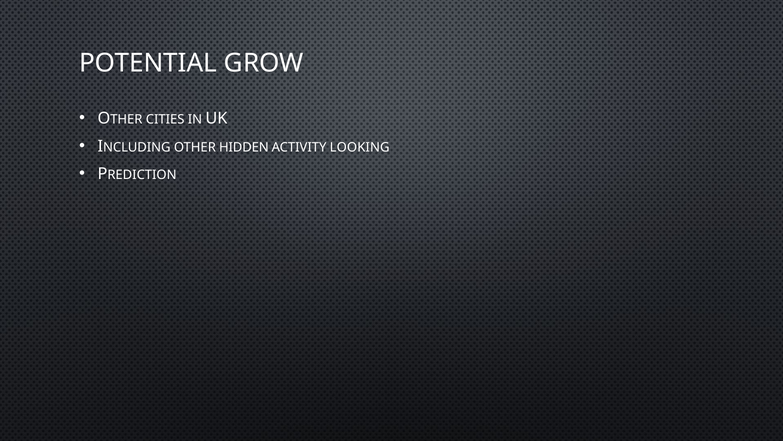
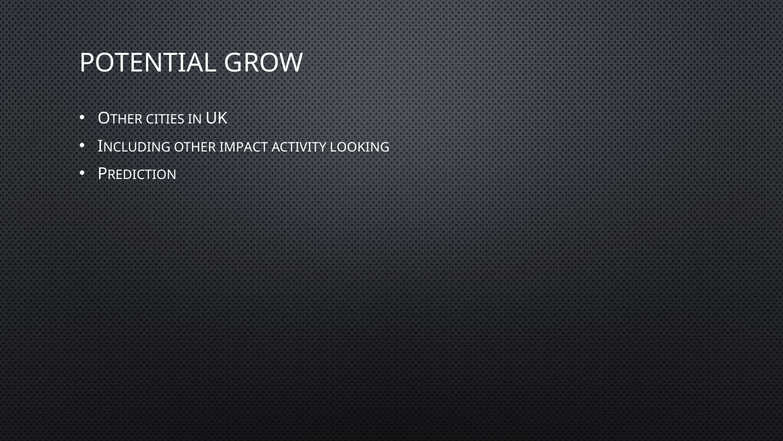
HIDDEN: HIDDEN -> IMPACT (244, 147)
